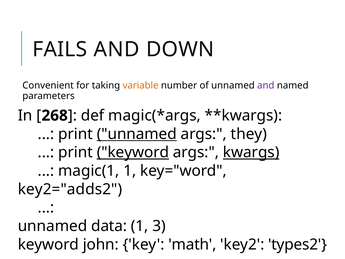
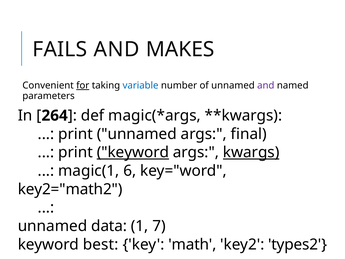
DOWN: DOWN -> MAKES (180, 49)
for underline: none -> present (83, 85)
variable colour: orange -> blue (141, 85)
268: 268 -> 264 (55, 115)
unnamed underline: present -> none (137, 134)
they: they -> final (249, 134)
magic(1 1: 1 -> 6 (130, 171)
key2="adds2: key2="adds2 -> key2="math2 (70, 189)
3: 3 -> 7 (159, 226)
john: john -> best (101, 244)
